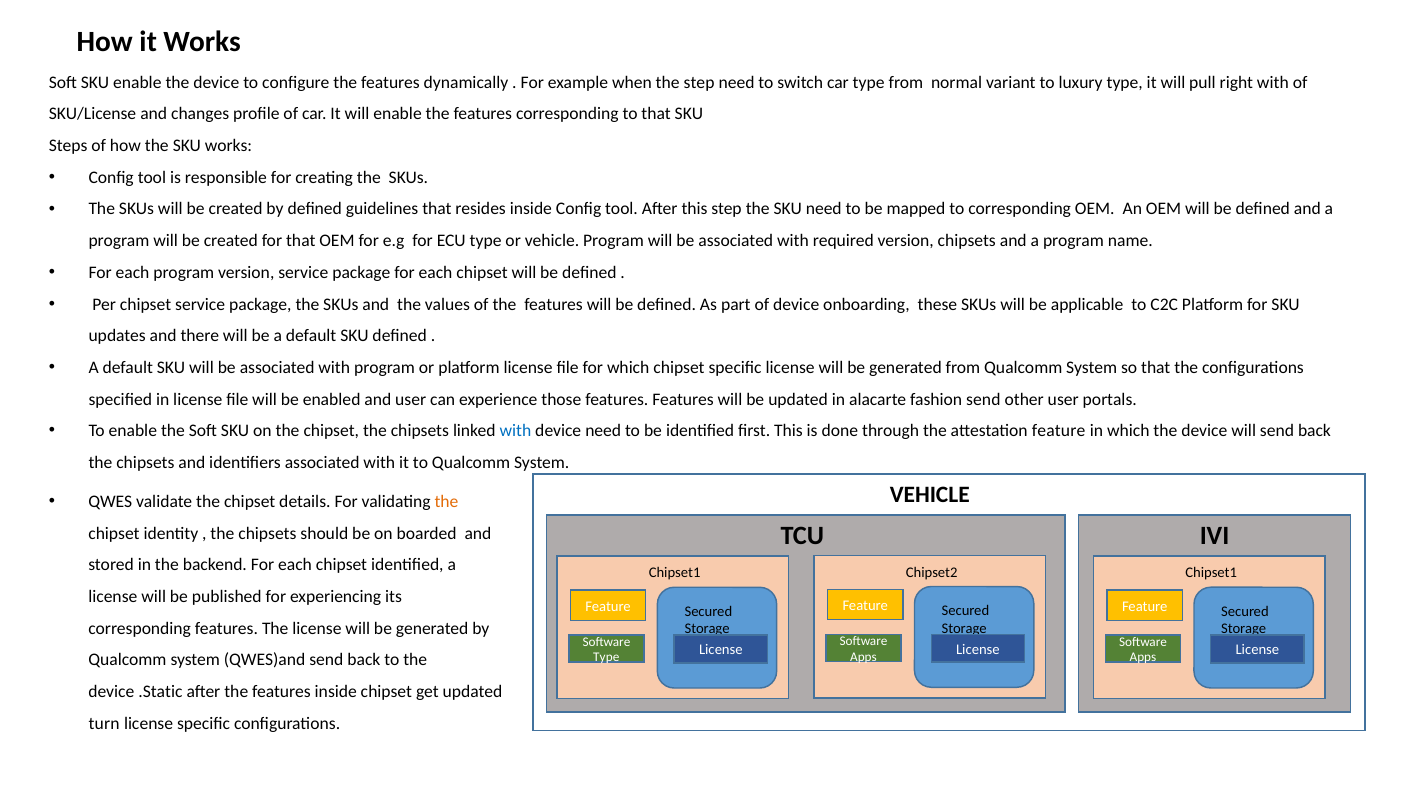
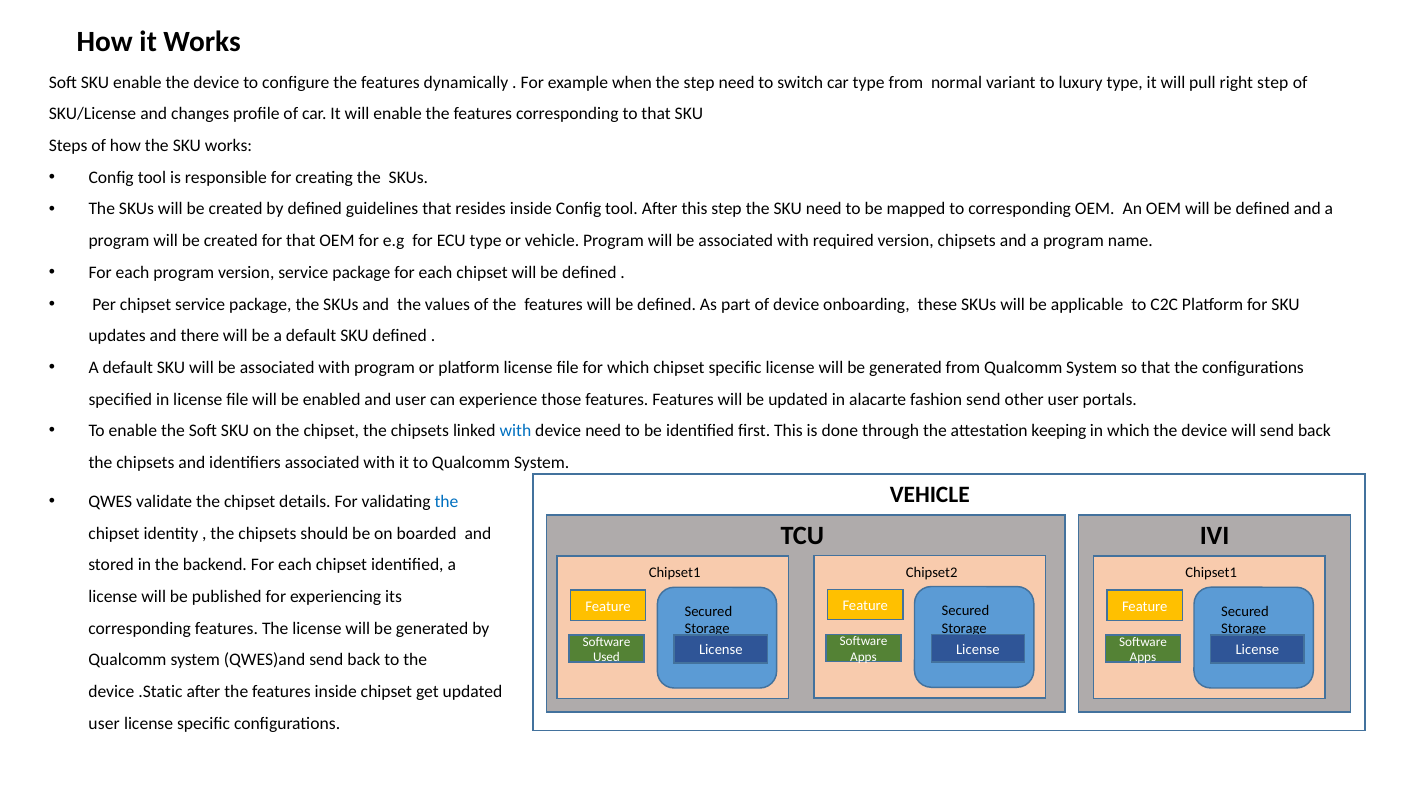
right with: with -> step (1273, 82)
attestation feature: feature -> keeping (1059, 431)
the colour: orange -> blue (447, 502)
Type: Type -> Used (606, 658)
turn: turn -> user (104, 723)
